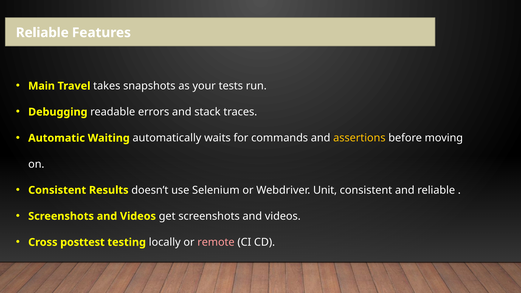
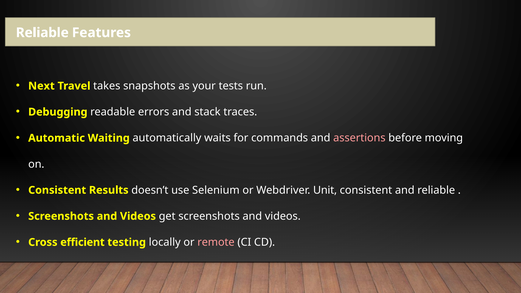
Main: Main -> Next (41, 86)
assertions colour: yellow -> pink (359, 138)
posttest: posttest -> efficient (82, 242)
